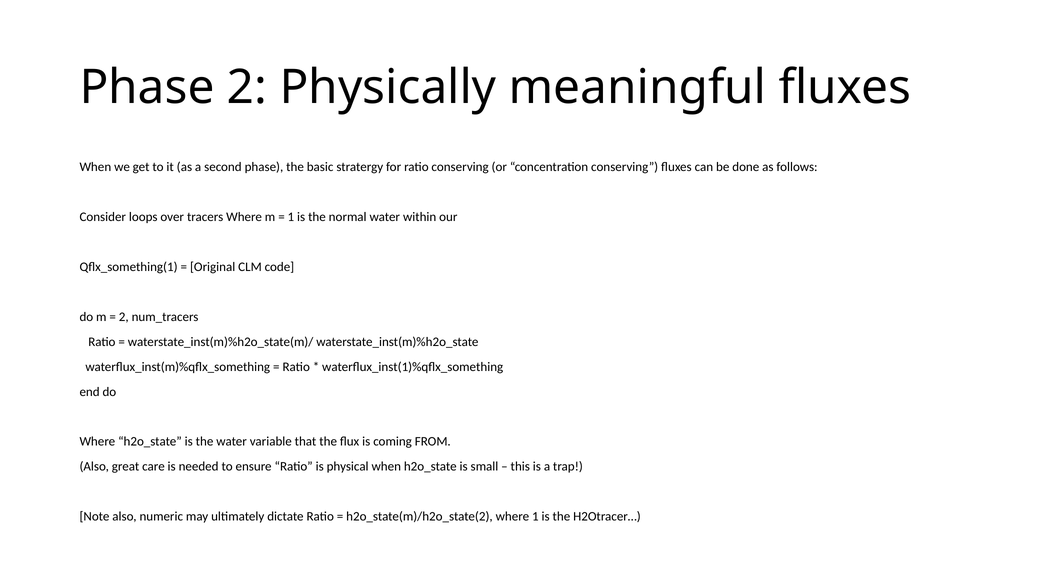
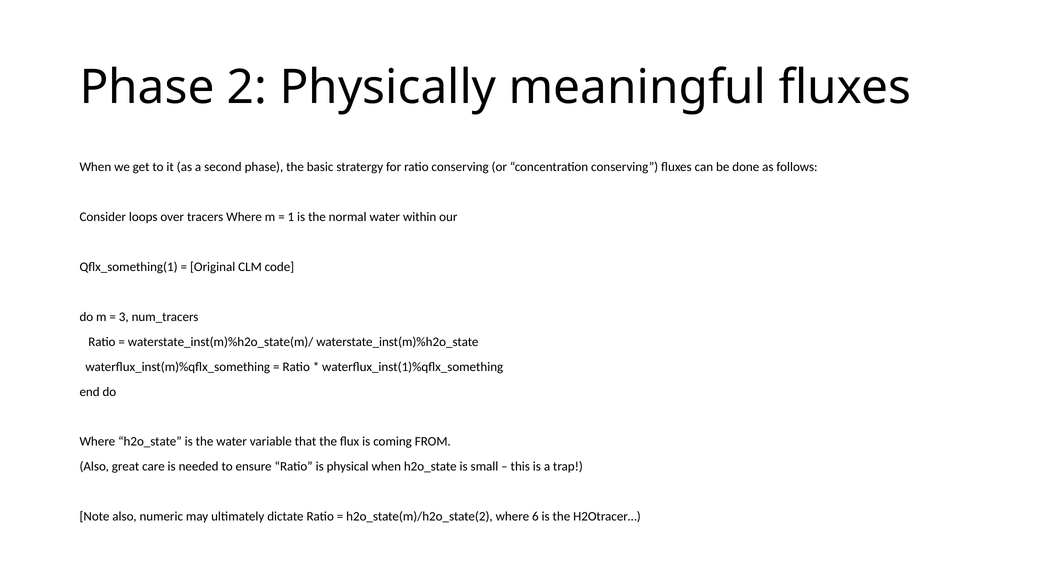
2: 2 -> 3 (124, 317)
where 1: 1 -> 6 (535, 516)
